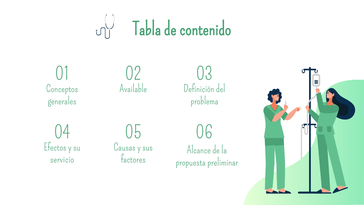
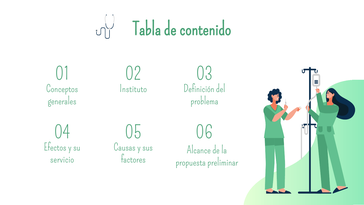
Available: Available -> Instituto (133, 89)
